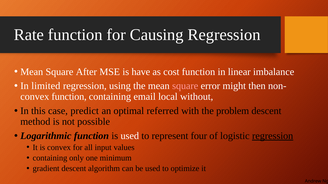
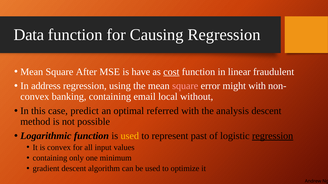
Rate: Rate -> Data (29, 35)
cost underline: none -> present (171, 72)
imbalance: imbalance -> fraudulent (274, 72)
limited: limited -> address (46, 86)
might then: then -> with (257, 86)
convex function: function -> banking (69, 97)
problem: problem -> analysis (233, 111)
used colour: white -> yellow (130, 136)
four: four -> past (199, 136)
